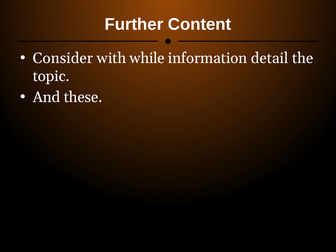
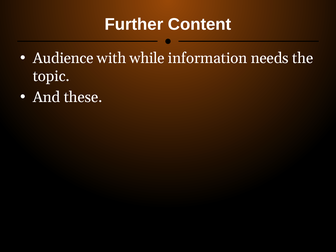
Consider: Consider -> Audience (63, 58)
detail: detail -> needs (270, 58)
